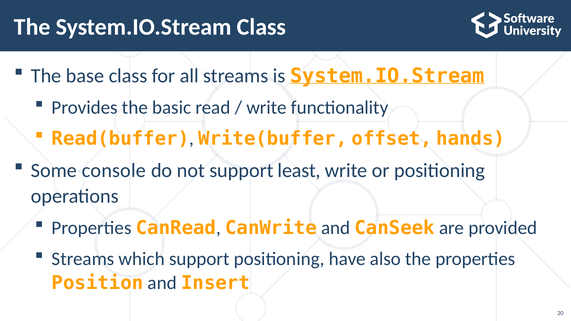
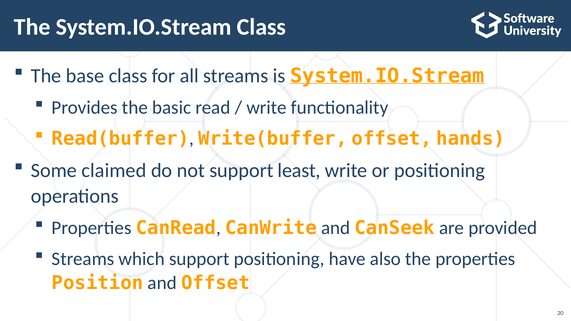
console: console -> claimed (114, 171)
and Insert: Insert -> Offset (215, 283)
